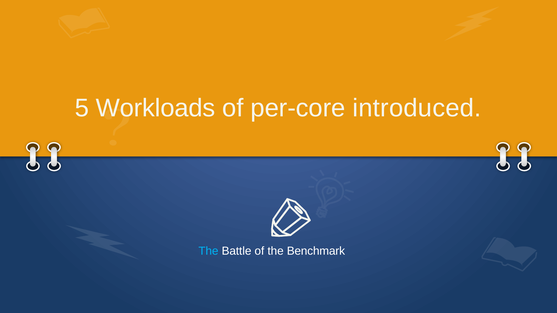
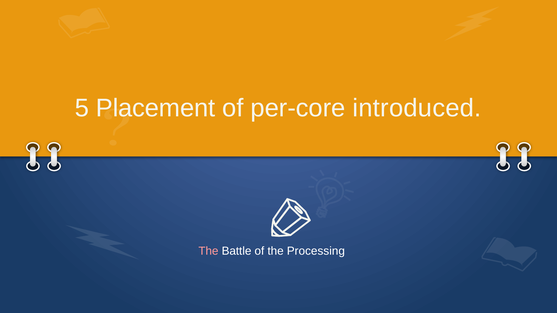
Workloads: Workloads -> Placement (156, 108)
The colour: light blue -> pink (208, 251)
Benchmark: Benchmark -> Processing (316, 251)
